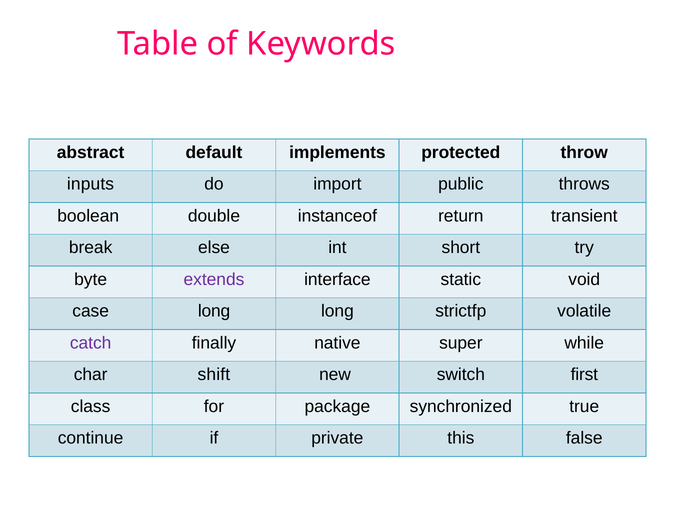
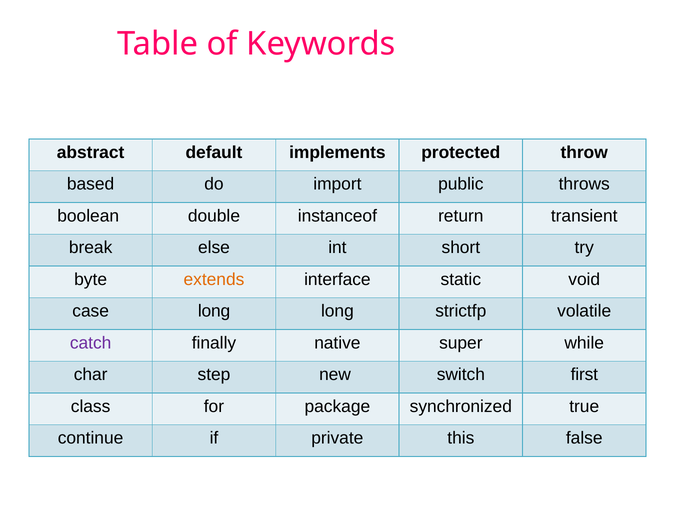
inputs: inputs -> based (91, 184)
extends colour: purple -> orange (214, 280)
shift: shift -> step (214, 375)
